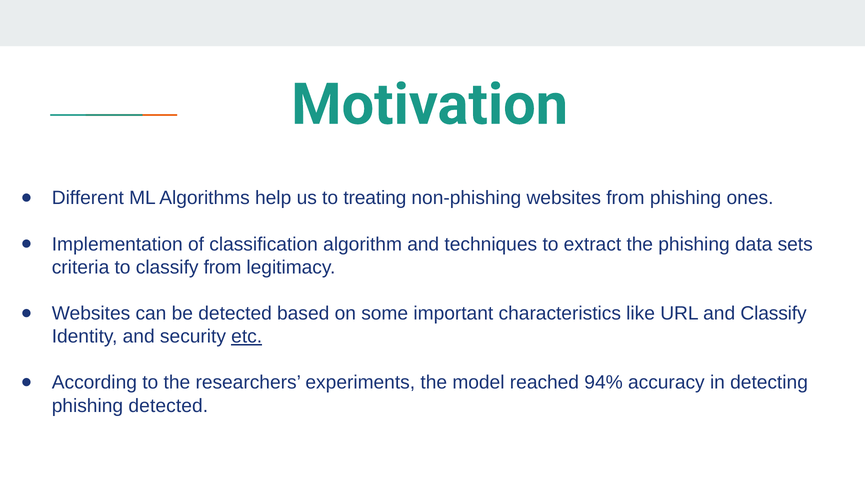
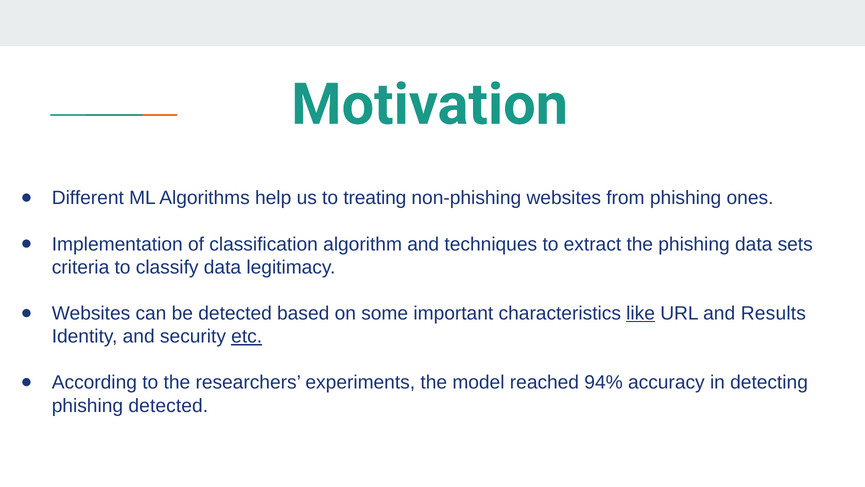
classify from: from -> data (222, 267)
like underline: none -> present (641, 313)
and Classify: Classify -> Results (773, 313)
